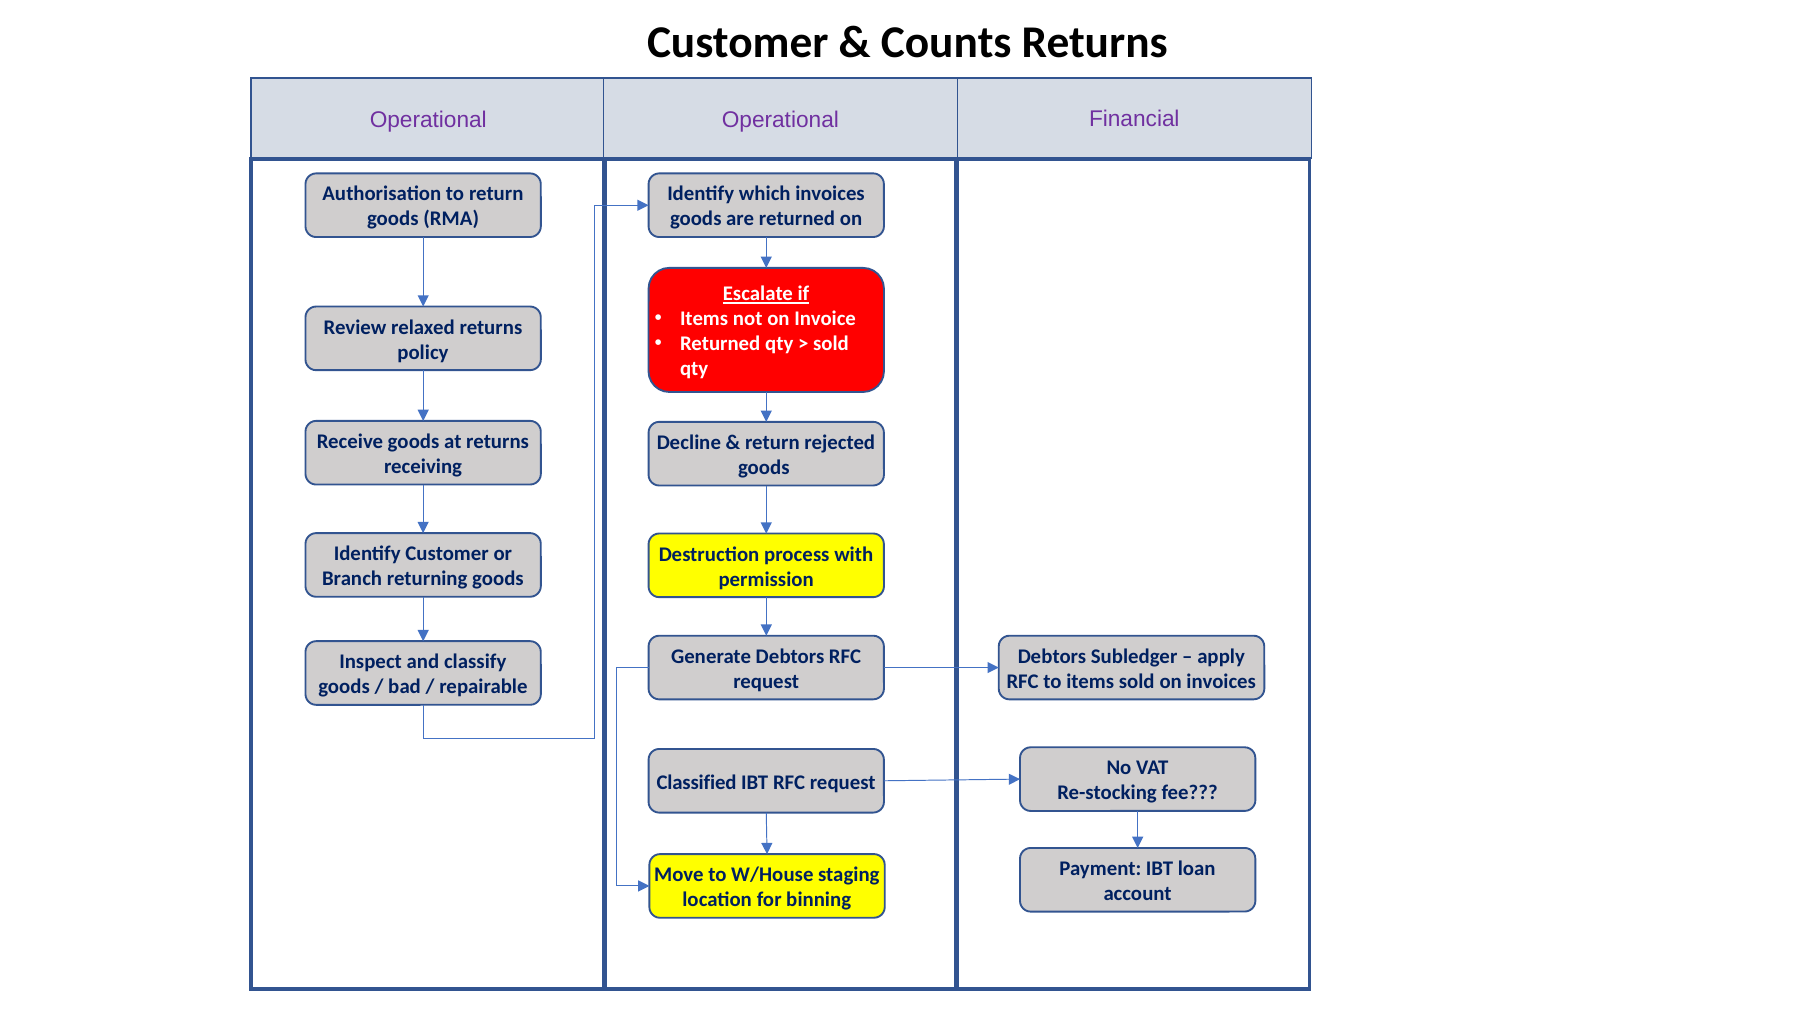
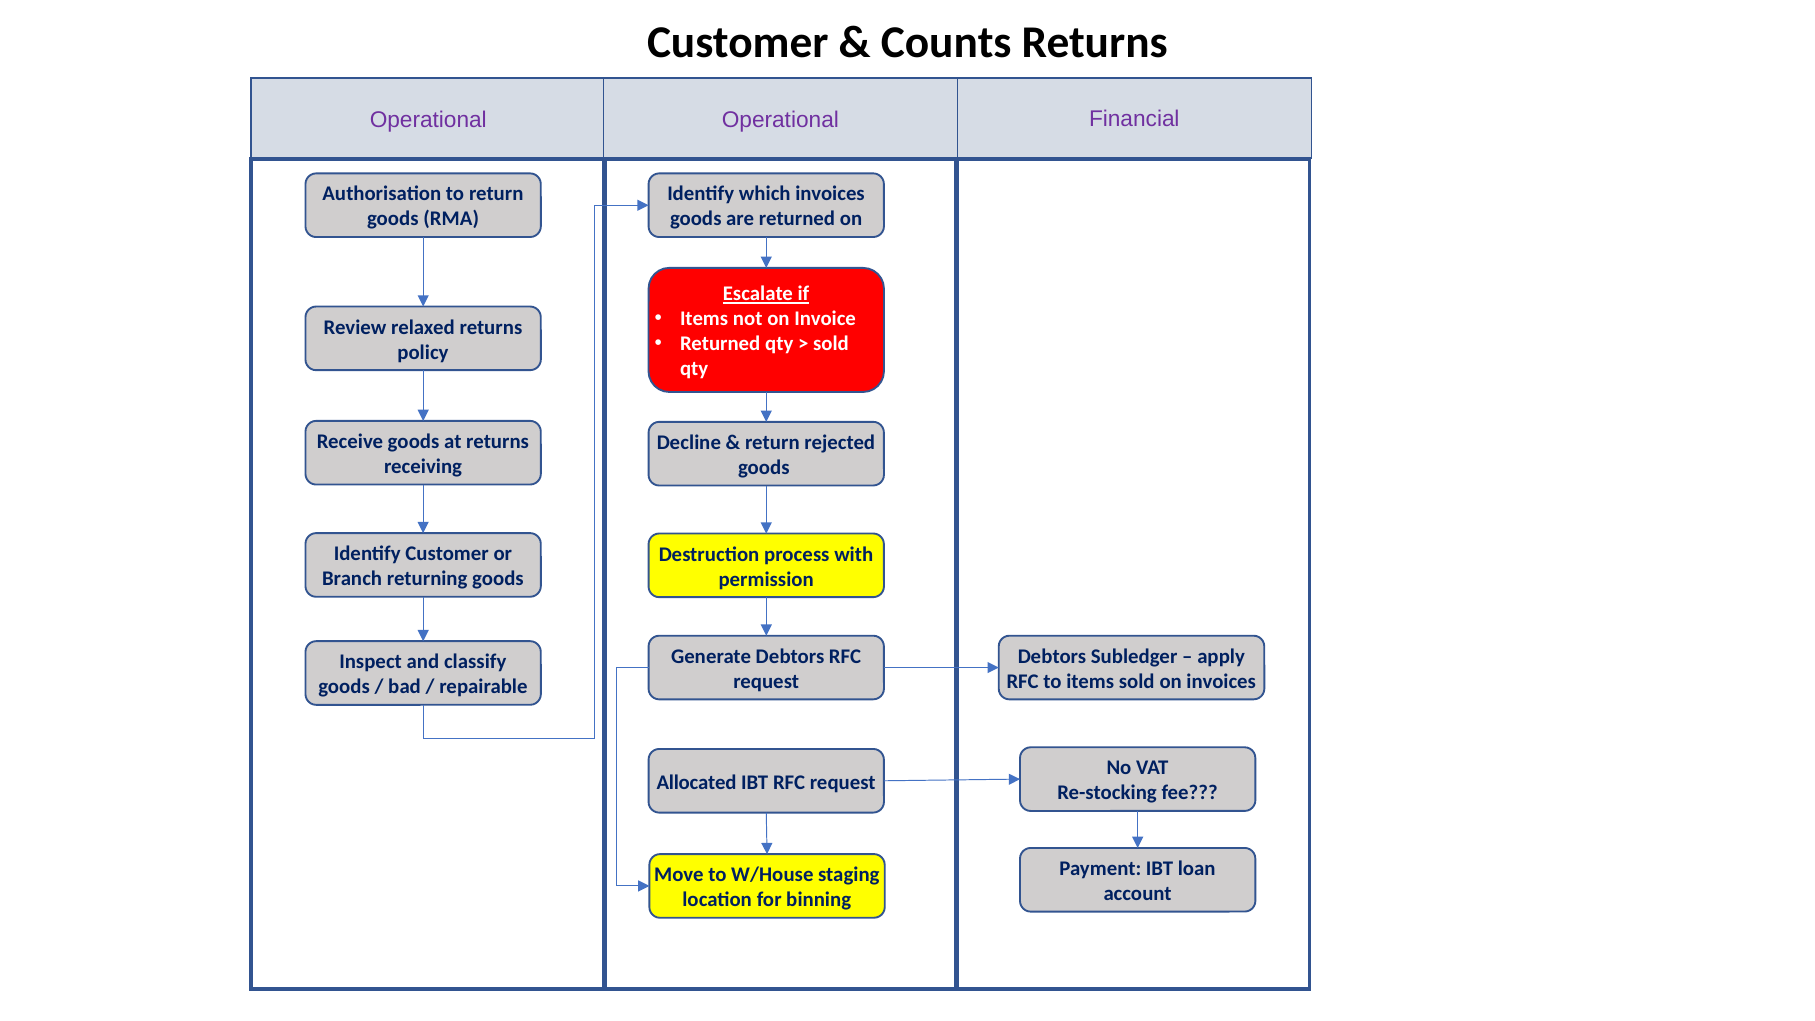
Classified: Classified -> Allocated (697, 782)
